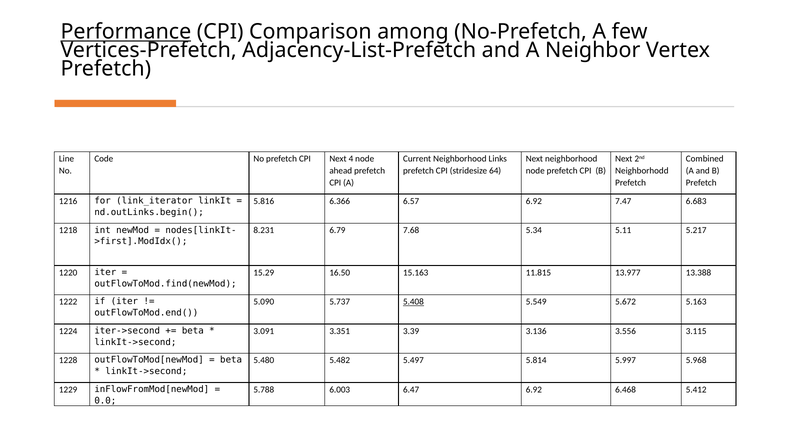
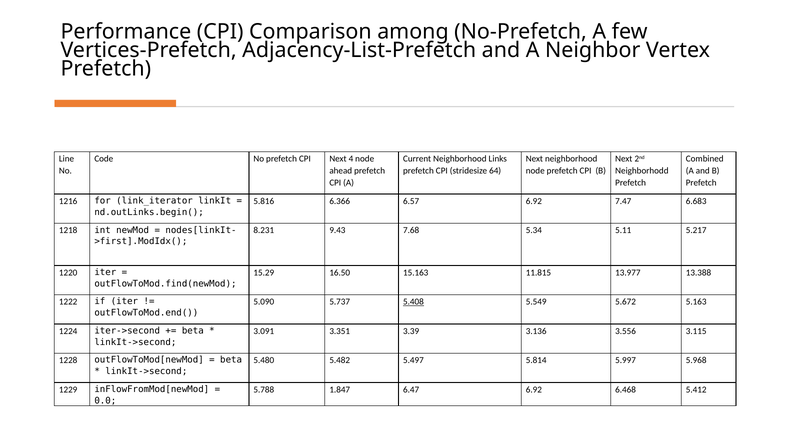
Performance underline: present -> none (126, 32)
6.79: 6.79 -> 9.43 (337, 230)
6.003: 6.003 -> 1.847 (340, 390)
